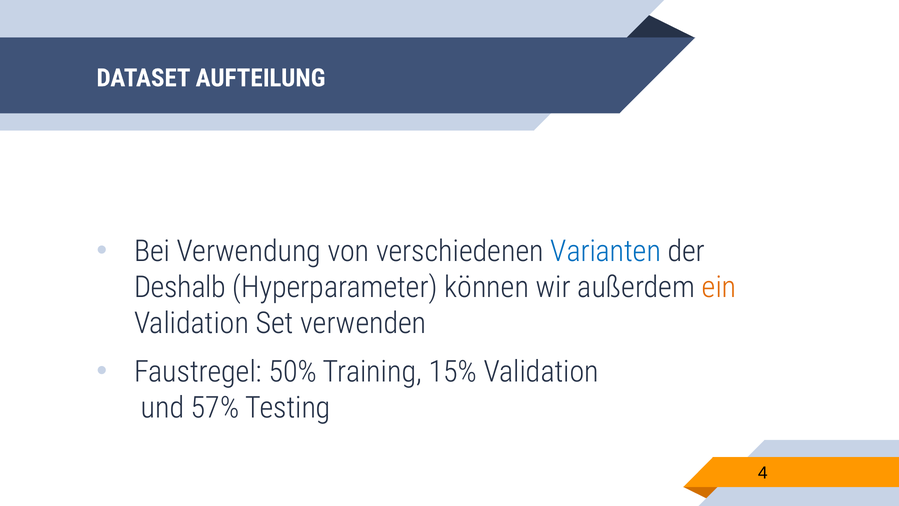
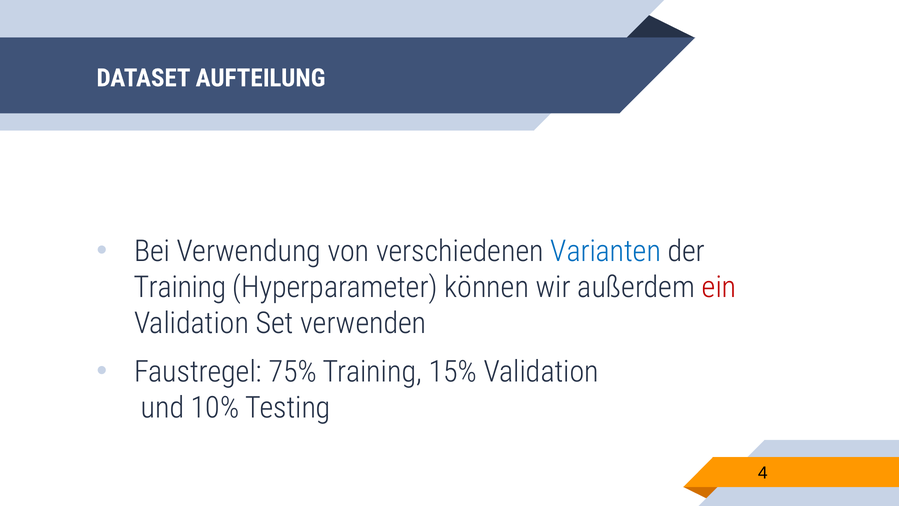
Deshalb: Deshalb -> Training (180, 287)
ein colour: orange -> red (719, 287)
50%: 50% -> 75% (293, 372)
57%: 57% -> 10% (215, 408)
